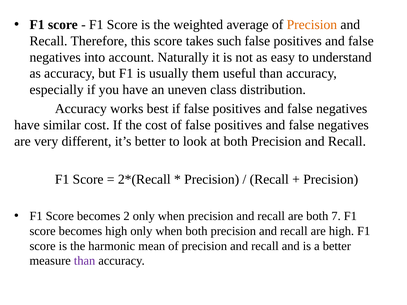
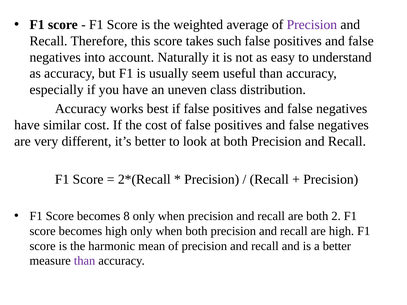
Precision colour: orange -> purple (312, 25)
them: them -> seem (206, 74)
2: 2 -> 8 (127, 216)
7: 7 -> 2 (336, 216)
